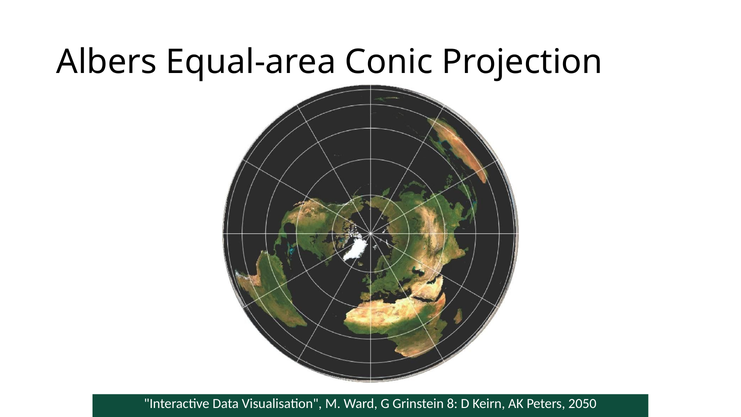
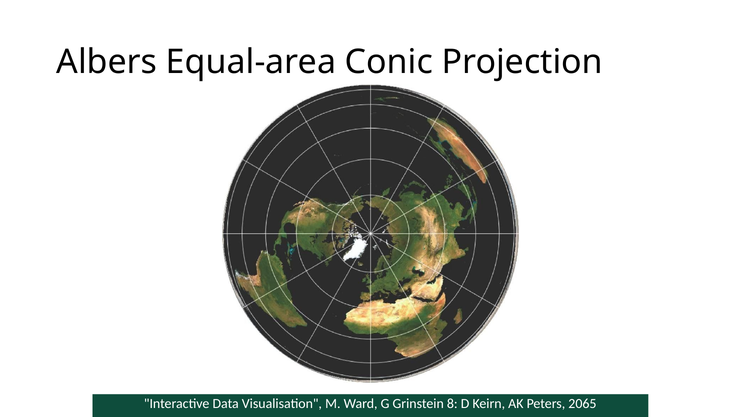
2050: 2050 -> 2065 (582, 403)
